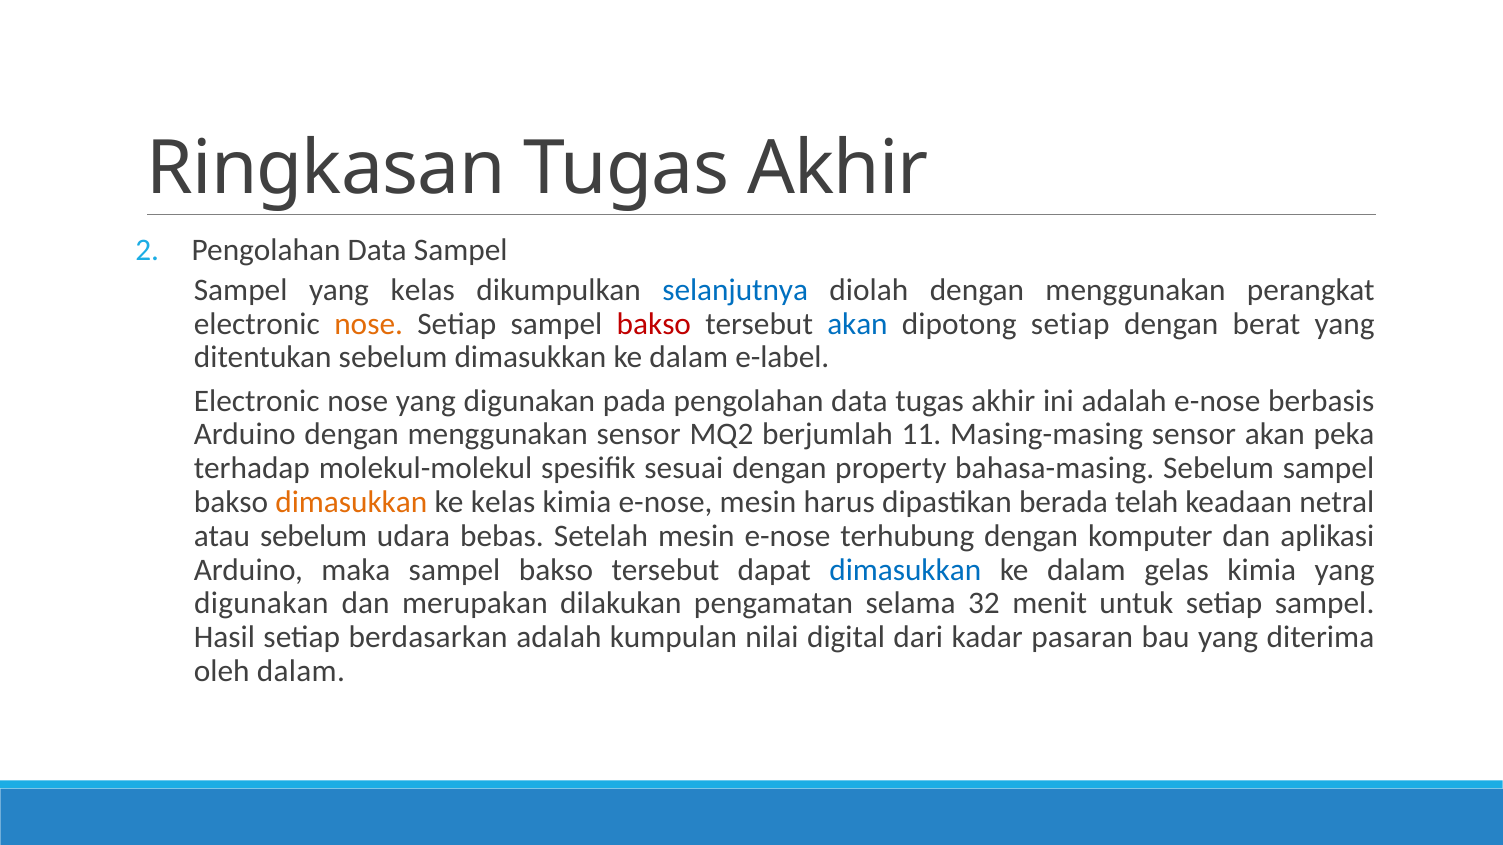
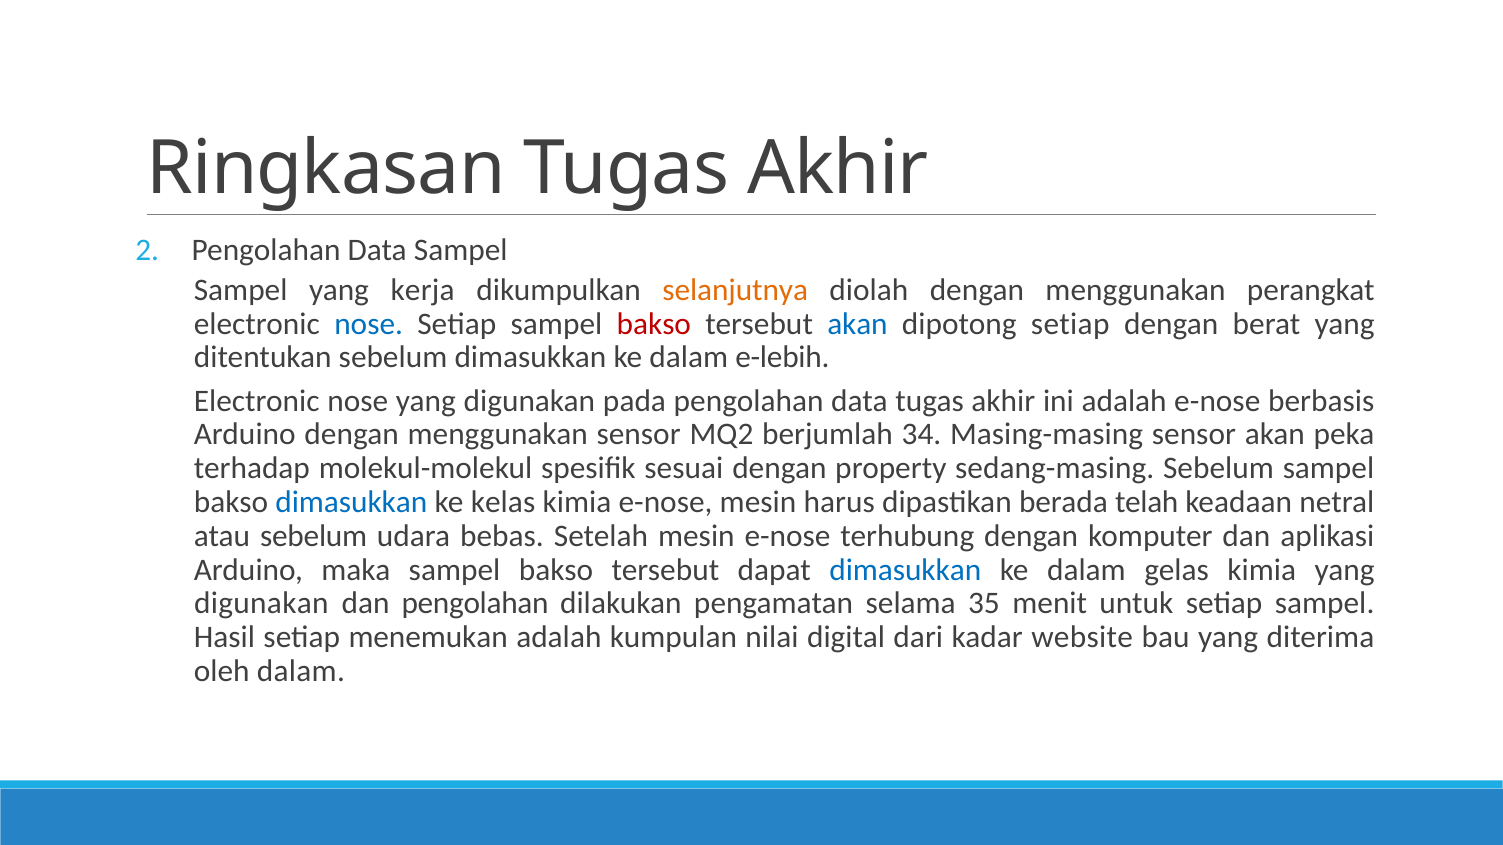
yang kelas: kelas -> kerja (423, 290)
selanjutnya colour: blue -> orange (735, 290)
nose colour: orange -> blue (369, 324)
e-label: e-label -> e-lebih (782, 358)
11: 11 -> 34 (921, 435)
bahasa-masing: bahasa-masing -> sedang-masing (1055, 469)
dimasukkan colour: orange -> blue (351, 502)
dan merupakan: merupakan -> pengolahan (475, 604)
32: 32 -> 35 (984, 604)
berdasarkan: berdasarkan -> menemukan (428, 638)
pasaran: pasaran -> website (1082, 638)
